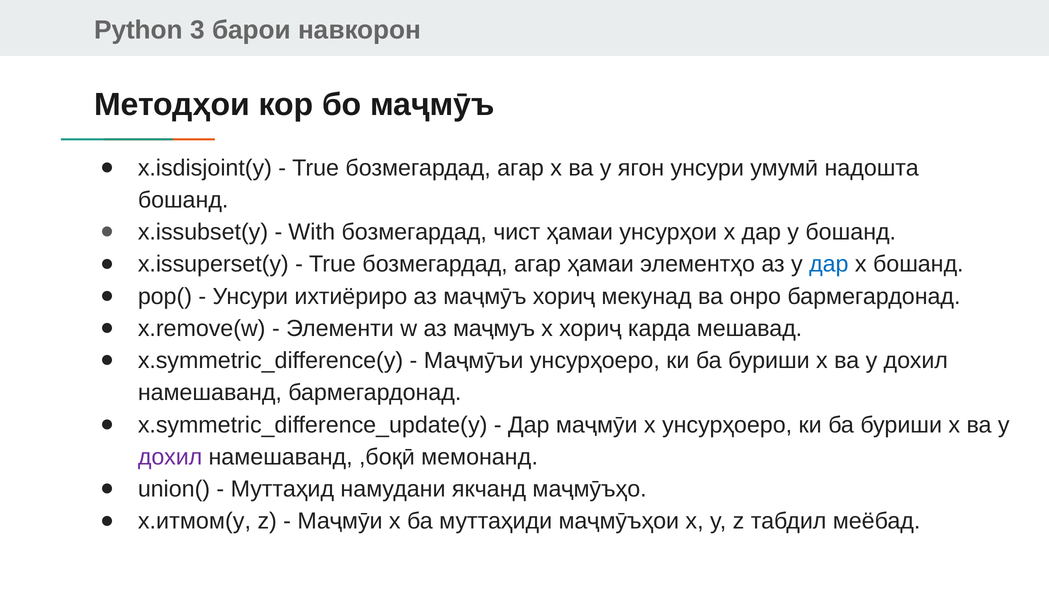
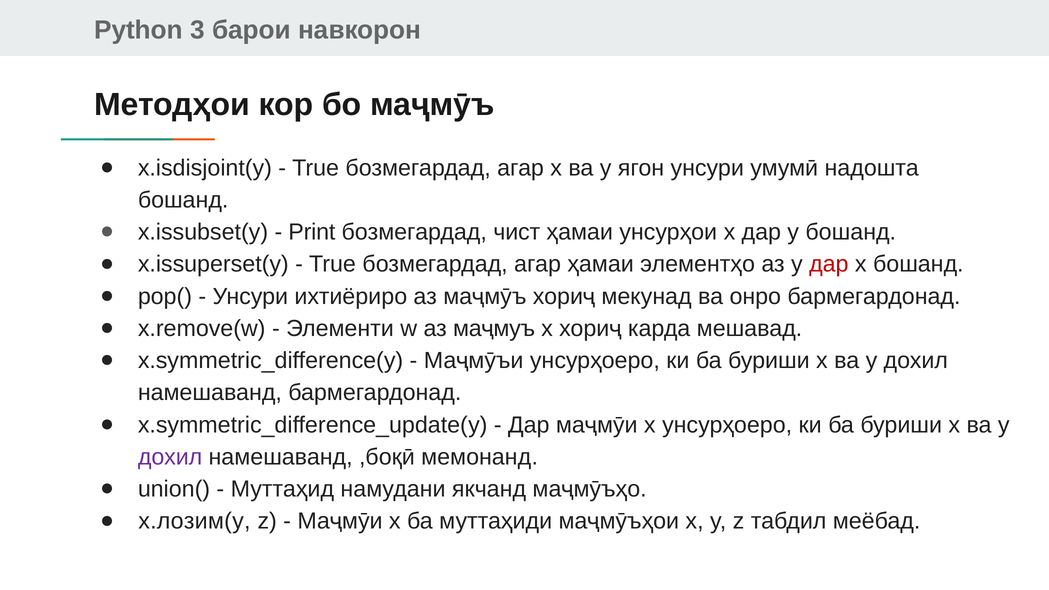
With: With -> Print (312, 232)
дар colour: blue -> red (829, 264)
x.итмом(y: x.итмом(y -> x.лозим(y (194, 521)
